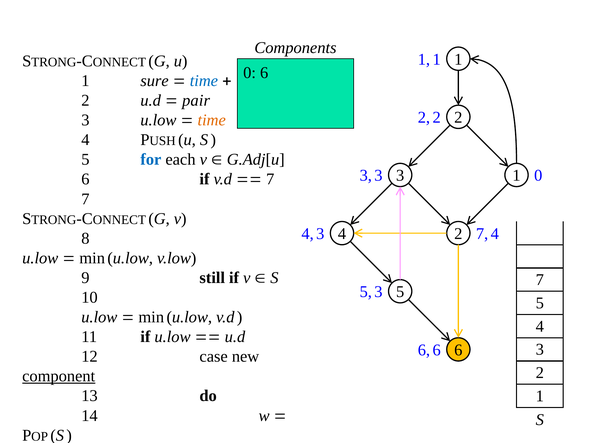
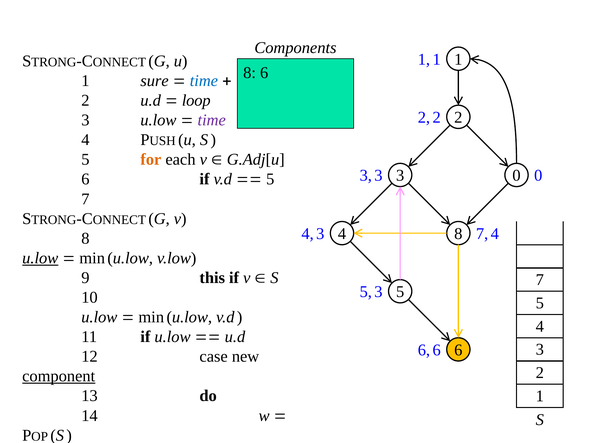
0: 0 -> 8 (250, 73)
pair: pair -> loop (196, 100)
time colour: orange -> purple (212, 120)
for colour: blue -> orange (151, 160)
3 1: 1 -> 0 (517, 176)
7: 7 -> 5 (270, 179)
4 2: 2 -> 8 (458, 234)
u.low underline: none -> present (40, 258)
still: still -> this (212, 278)
